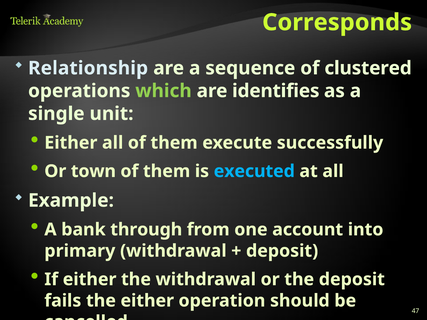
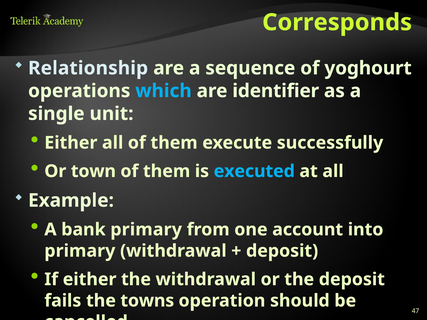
clustered: clustered -> yoghourt (368, 68)
which colour: light green -> light blue (163, 91)
identifies: identifies -> identifier (276, 91)
bank through: through -> primary (146, 230)
the either: either -> towns (147, 301)
